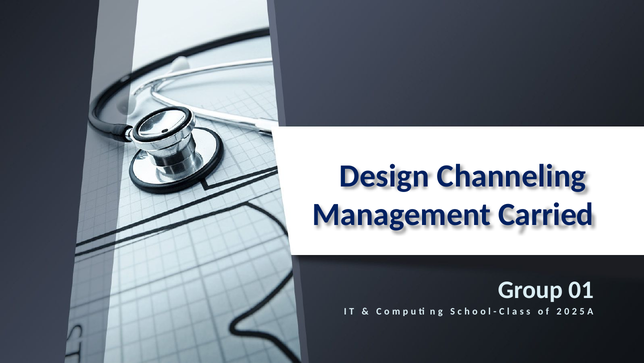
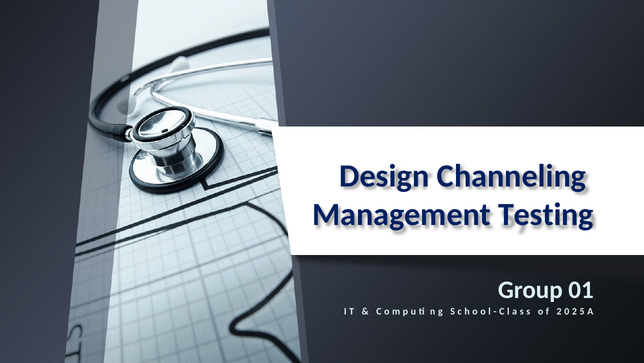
Carried: Carried -> Testing (546, 214)
